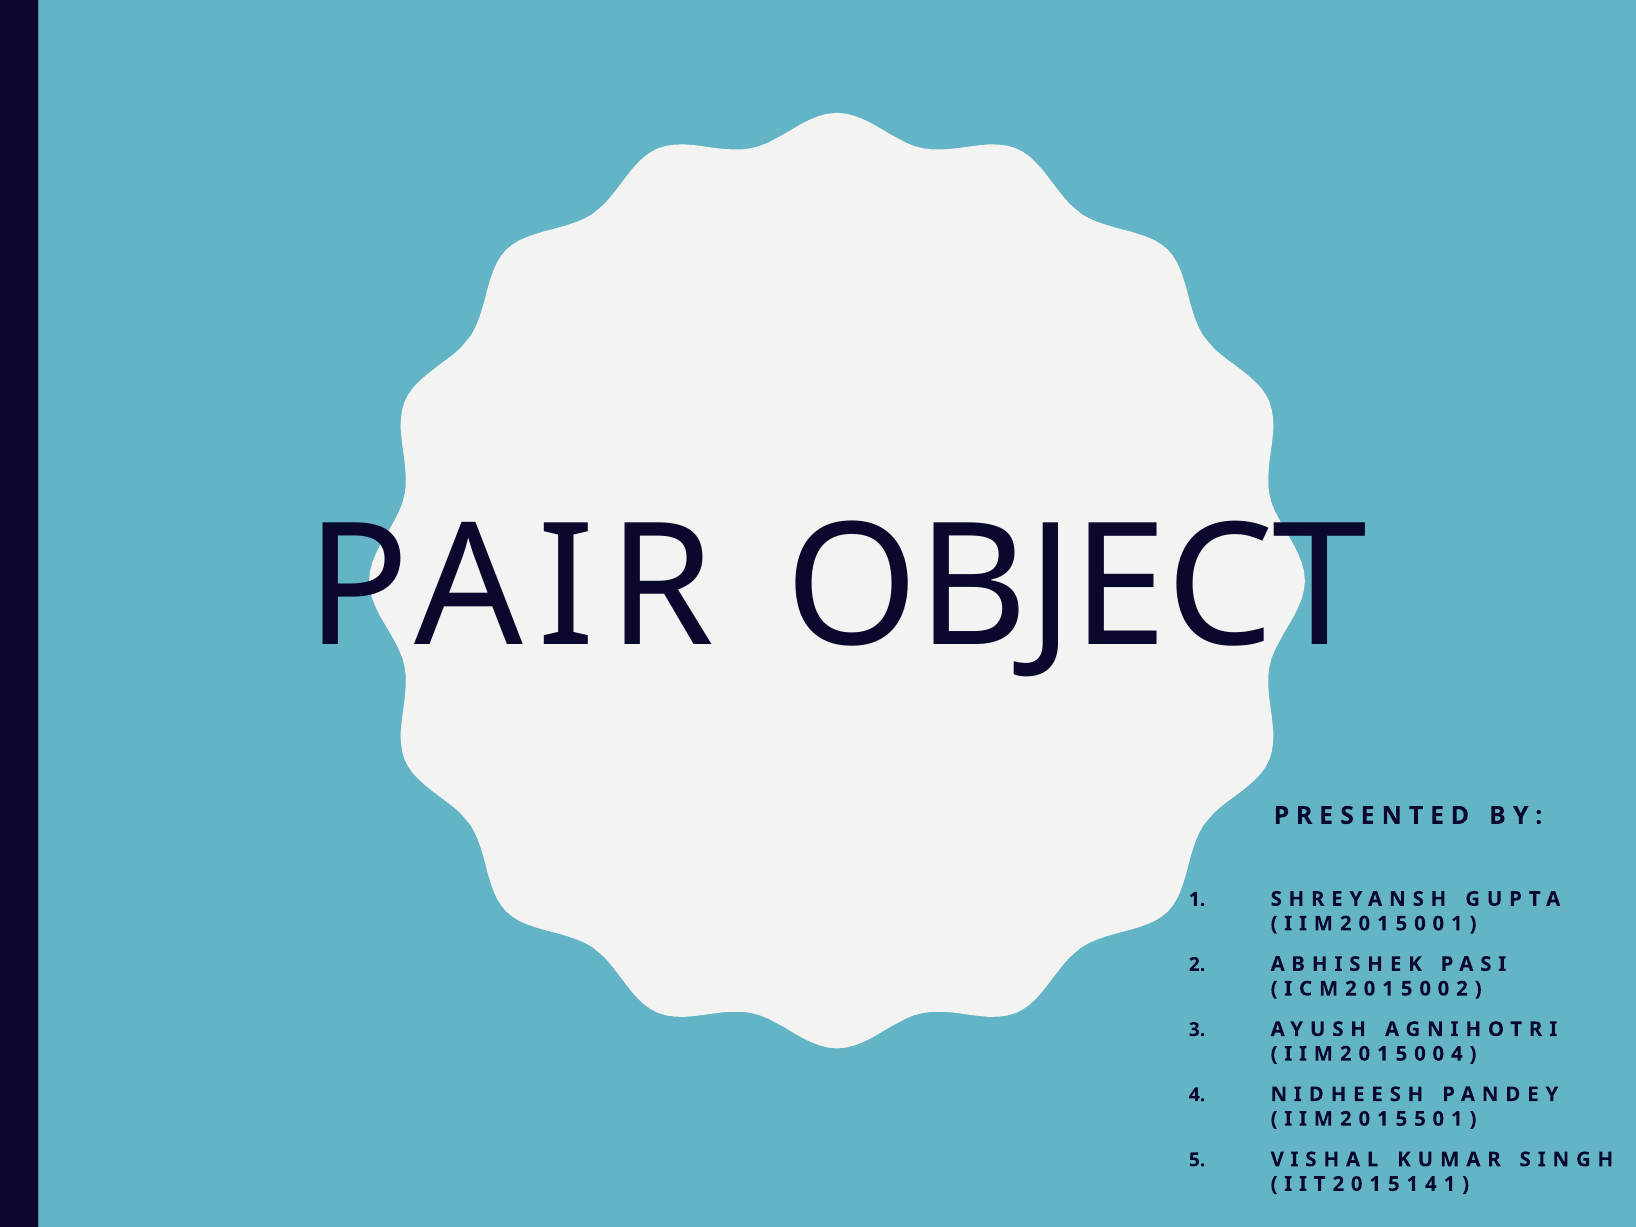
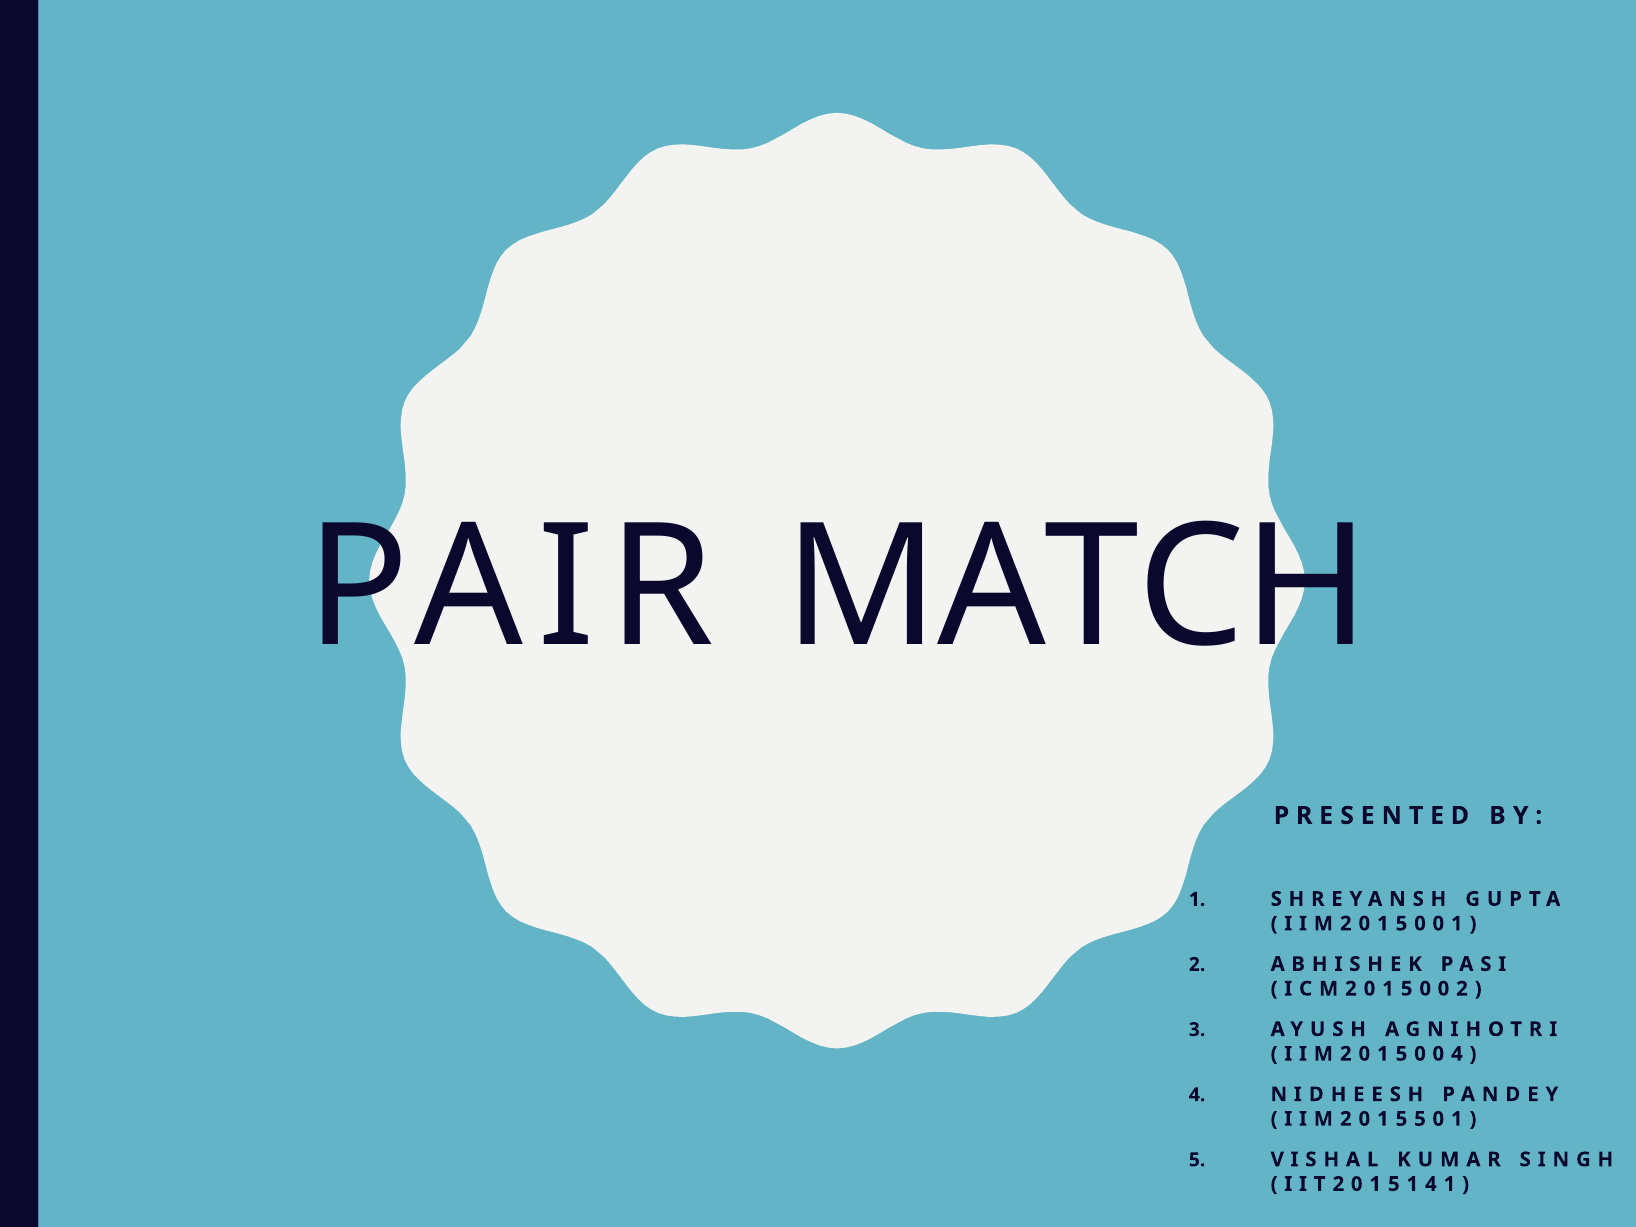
OBJECT: OBJECT -> MATCH (1077, 589)
